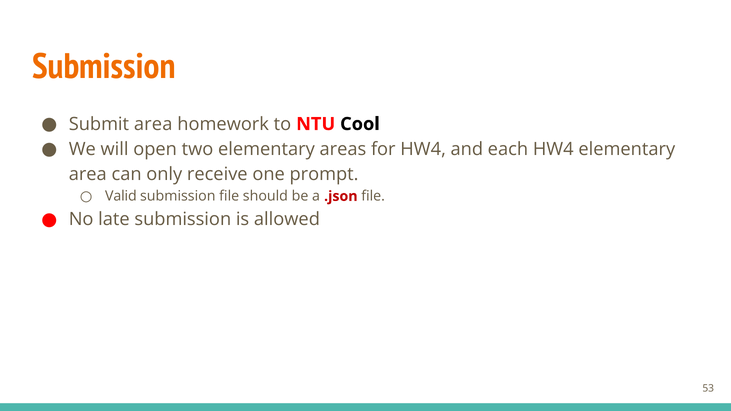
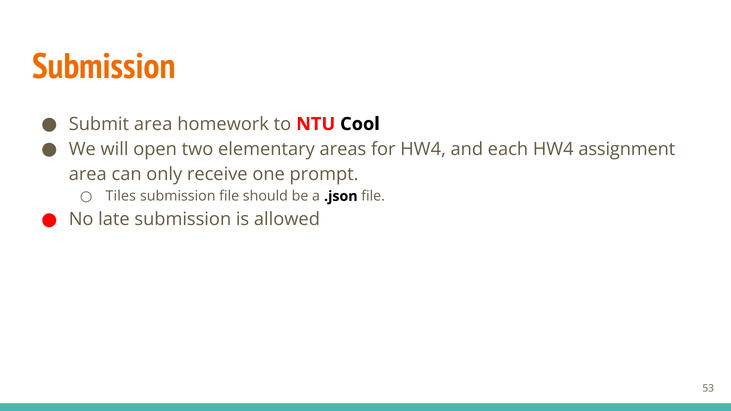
HW4 elementary: elementary -> assignment (627, 149)
Valid: Valid -> Tiles (121, 196)
.json colour: red -> black (341, 196)
